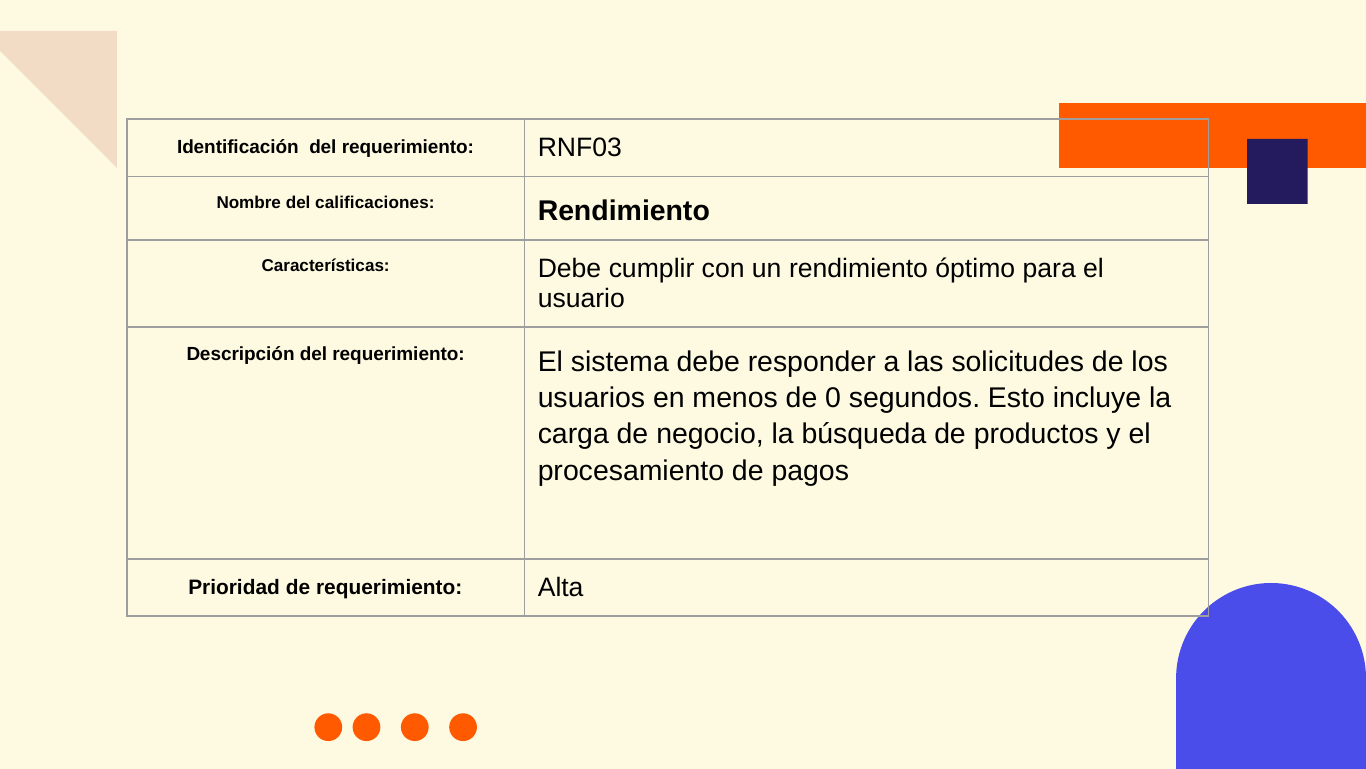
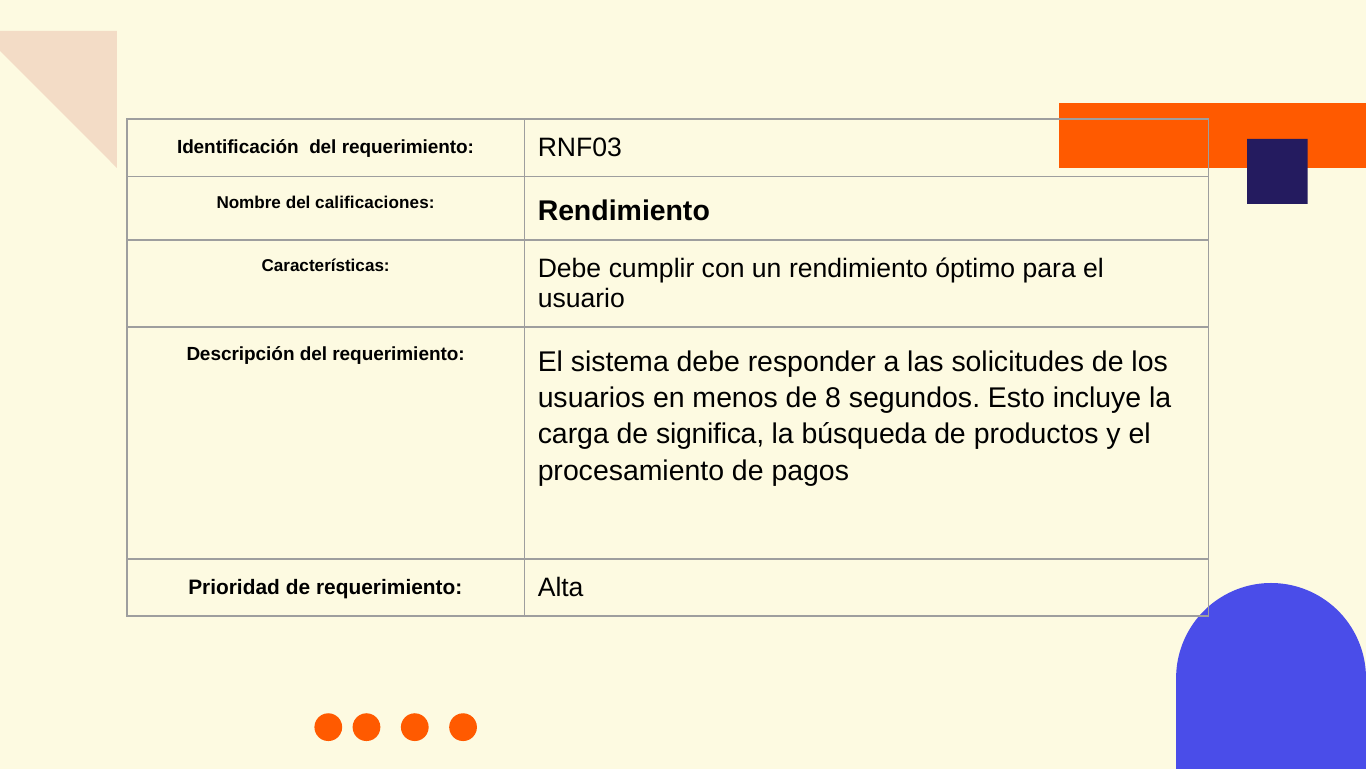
0: 0 -> 8 (833, 398)
negocio: negocio -> significa (710, 434)
